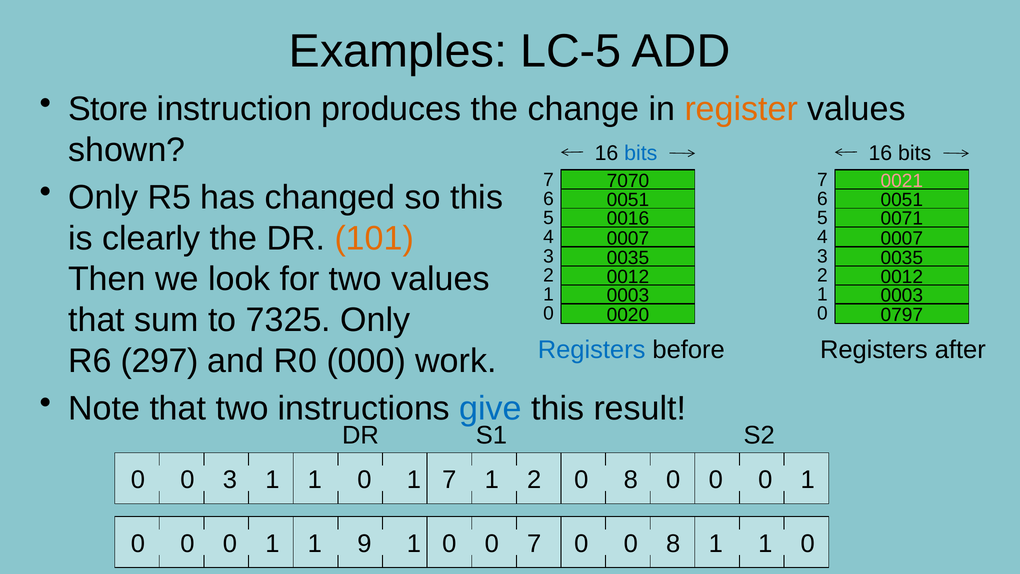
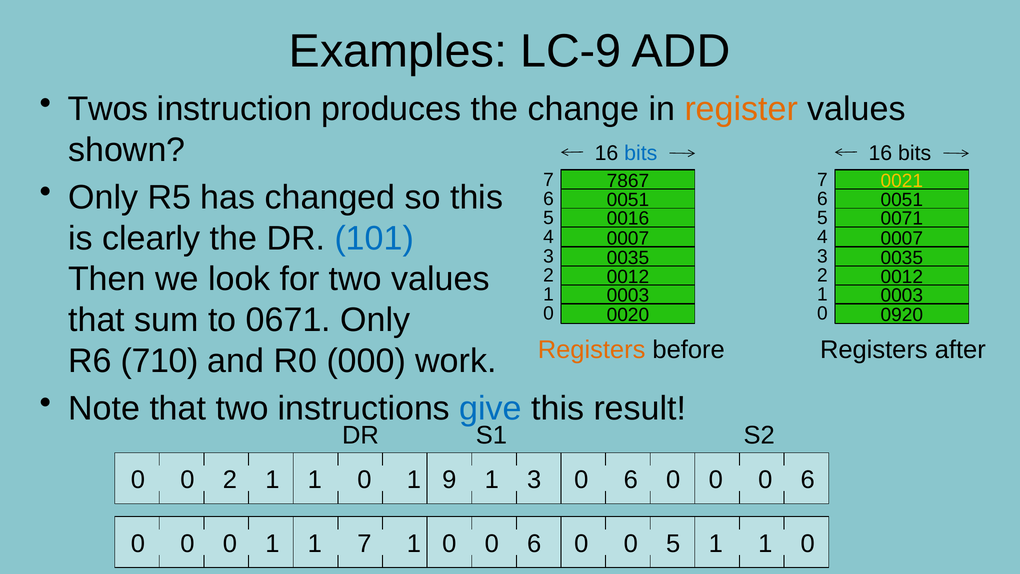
LC-5: LC-5 -> LC-9 (571, 51)
Store: Store -> Twos (108, 109)
7070: 7070 -> 7867 (628, 181)
0021 colour: pink -> yellow (902, 181)
101 colour: orange -> blue (374, 238)
7325: 7325 -> 0671 (288, 320)
0797: 0797 -> 0920 (902, 315)
Registers colour: blue -> orange (592, 350)
297: 297 -> 710 (160, 361)
0 3: 3 -> 2 (230, 480)
1 7: 7 -> 9 (449, 480)
2: 2 -> 3 (534, 480)
8: 8 -> 6 (631, 480)
1: 1 -> 6 (808, 480)
1 9: 9 -> 7 (364, 544)
1 0 0 7: 7 -> 6 (534, 544)
0 0 8: 8 -> 5 (673, 544)
